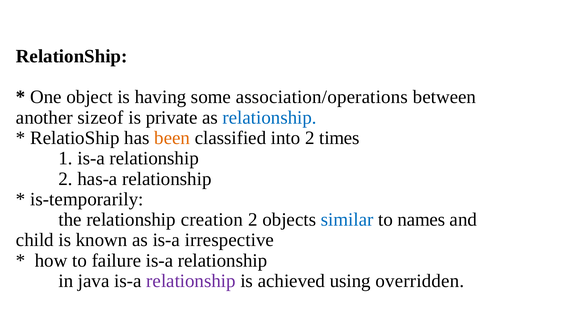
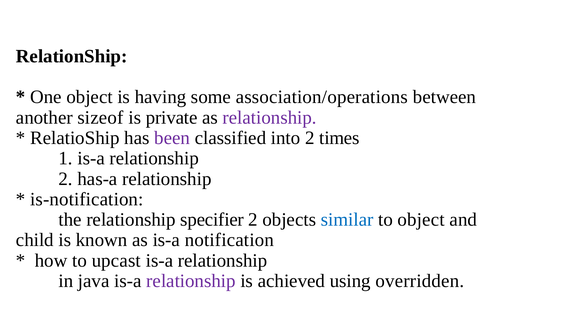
relationship colour: blue -> purple (270, 118)
been colour: orange -> purple (172, 138)
is-temporarily: is-temporarily -> is-notification (87, 200)
creation: creation -> specifier (212, 220)
to names: names -> object (421, 220)
irrespective: irrespective -> notification (229, 240)
failure: failure -> upcast (116, 261)
